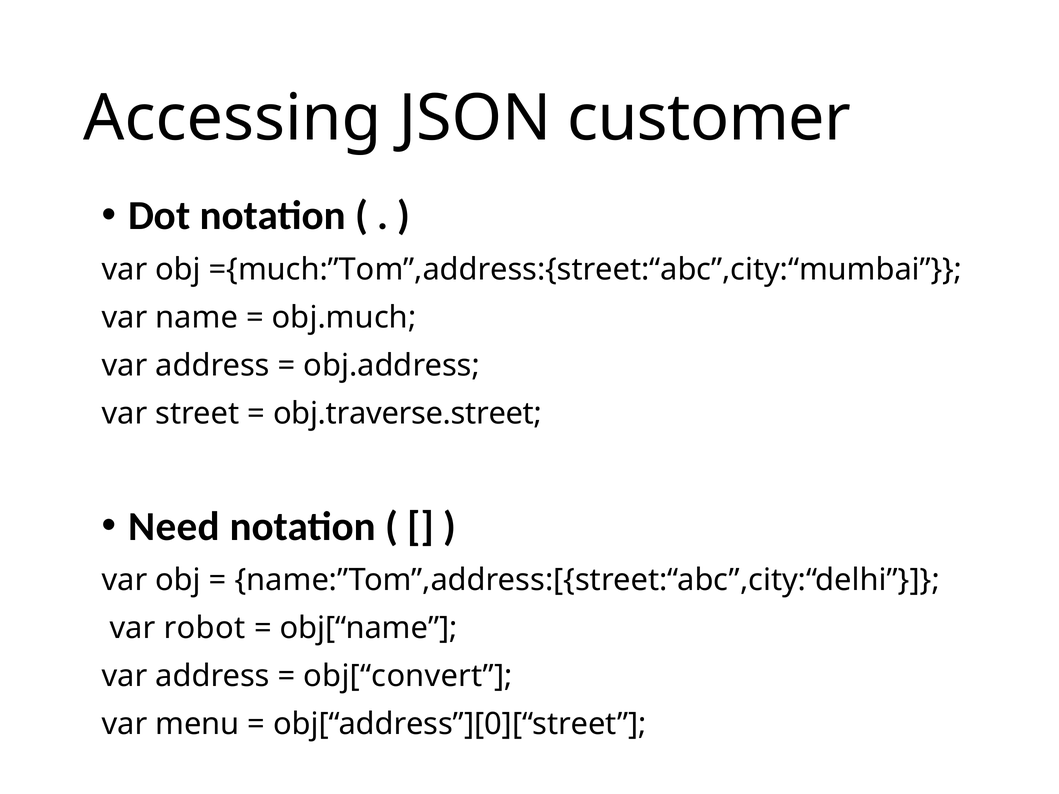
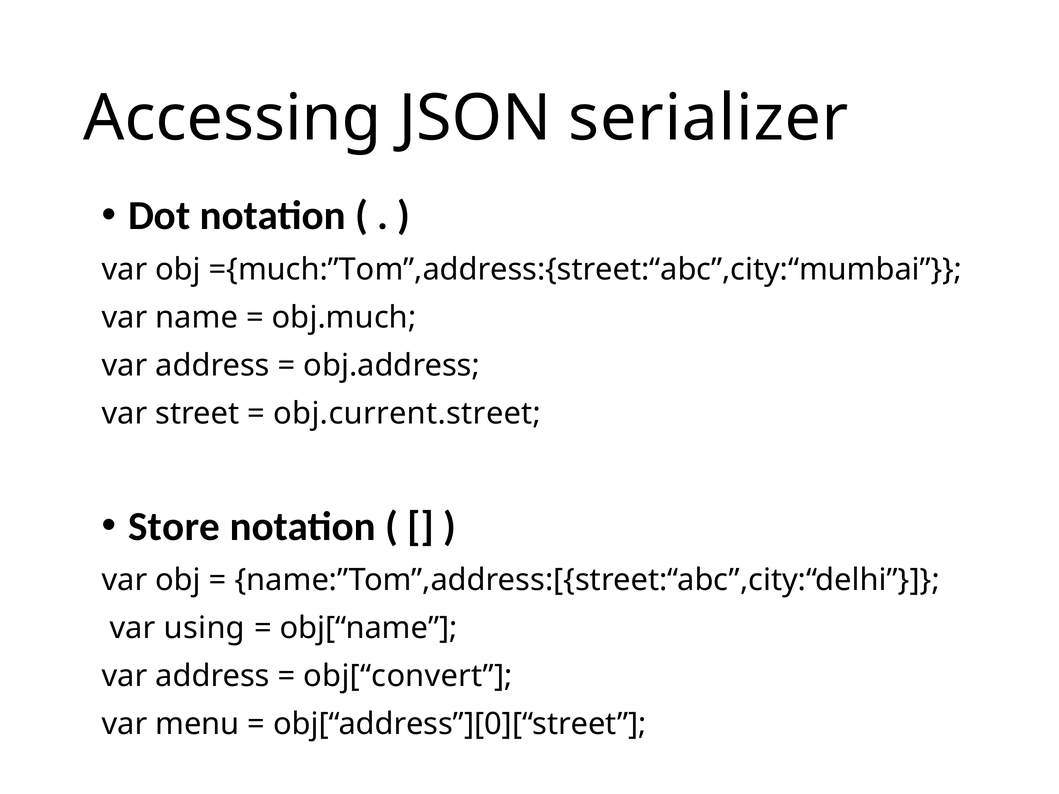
customer: customer -> serializer (708, 119)
obj.traverse.street: obj.traverse.street -> obj.current.street (407, 414)
Need: Need -> Store (174, 527)
robot: robot -> using (204, 628)
